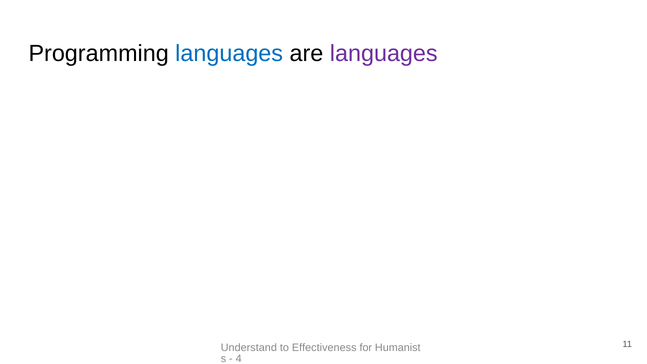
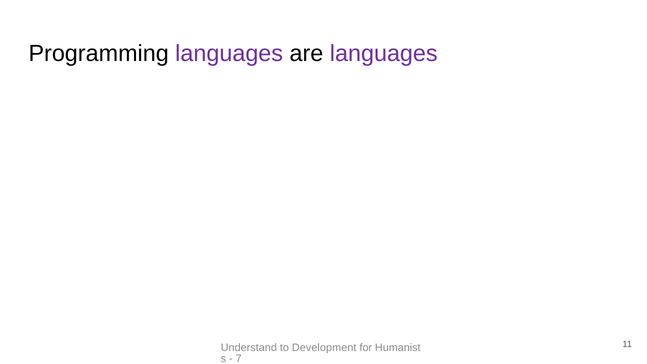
languages colour: blue -> purple (229, 54)
Effectiveness: Effectiveness -> Development (324, 348)
4: 4 -> 7 (239, 359)
